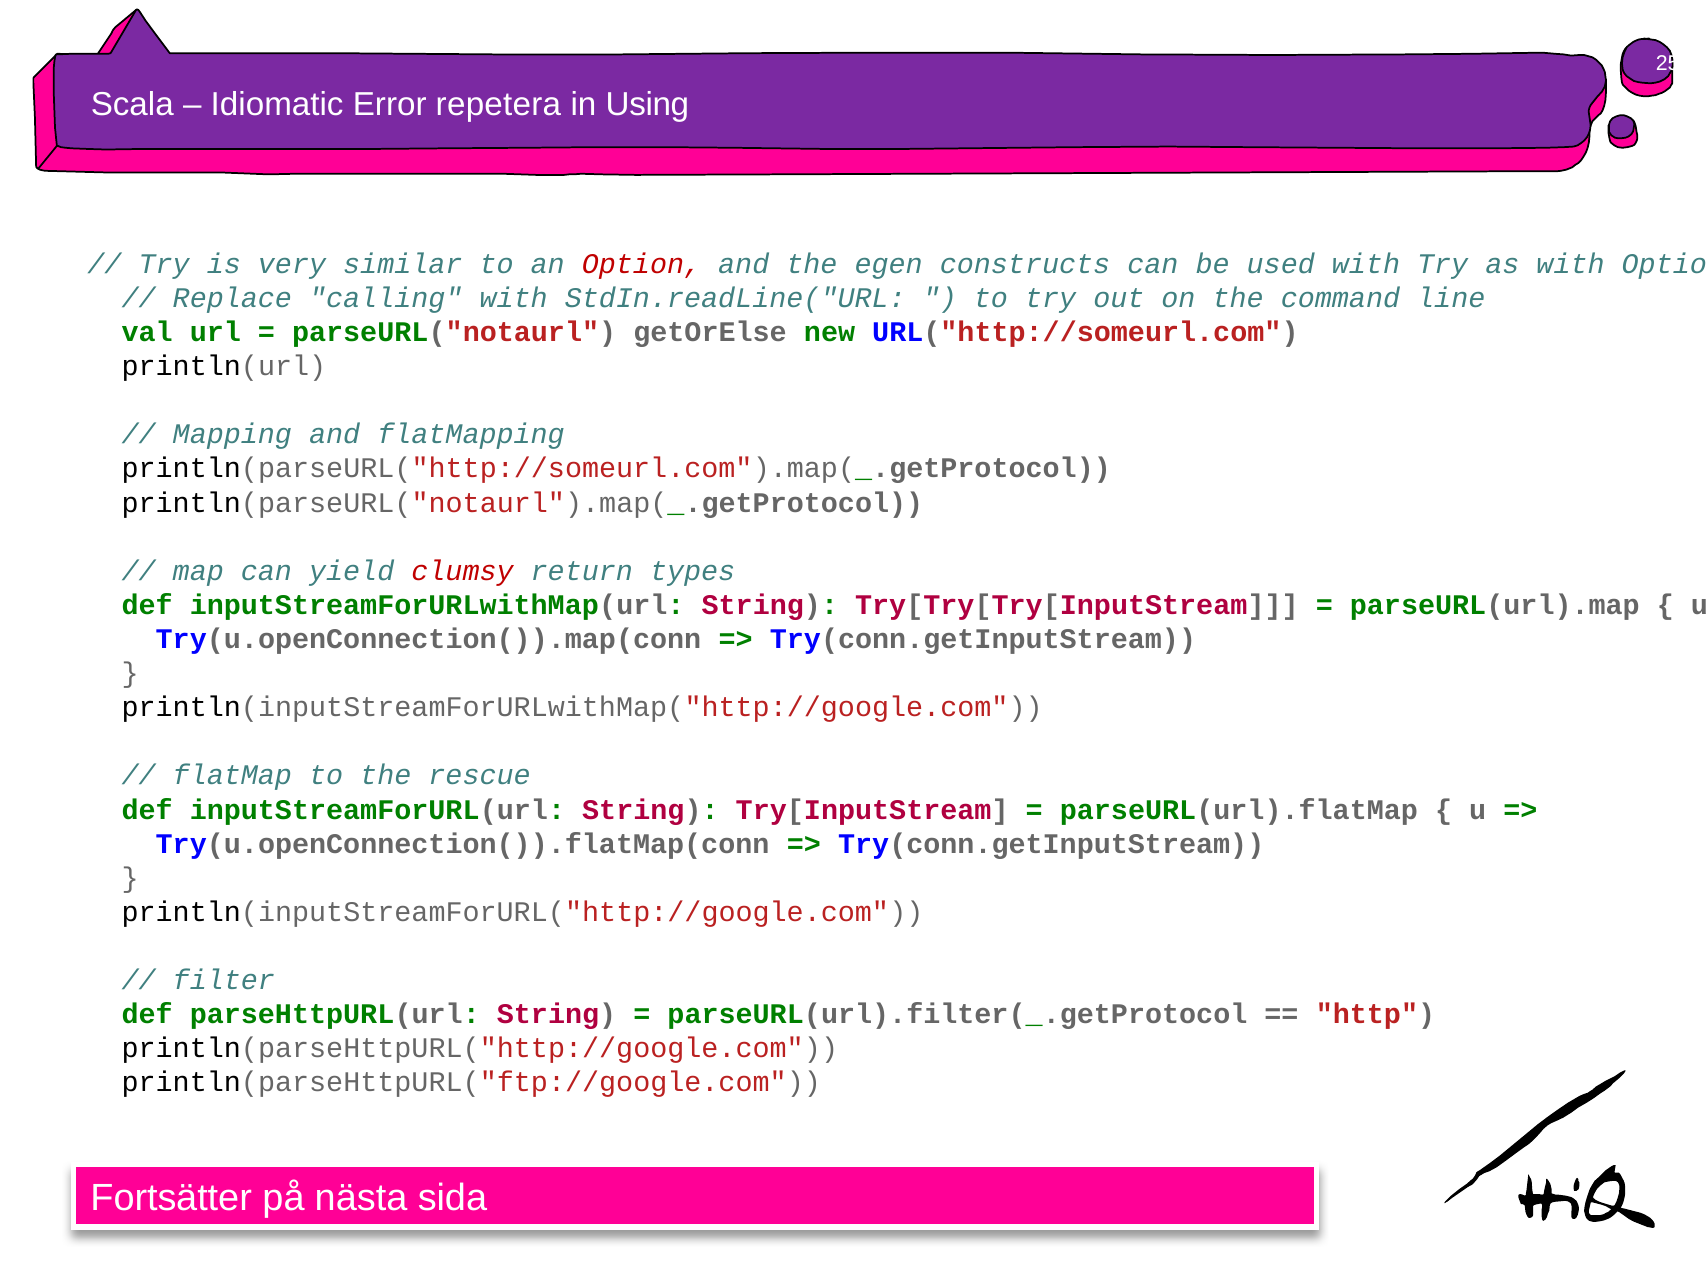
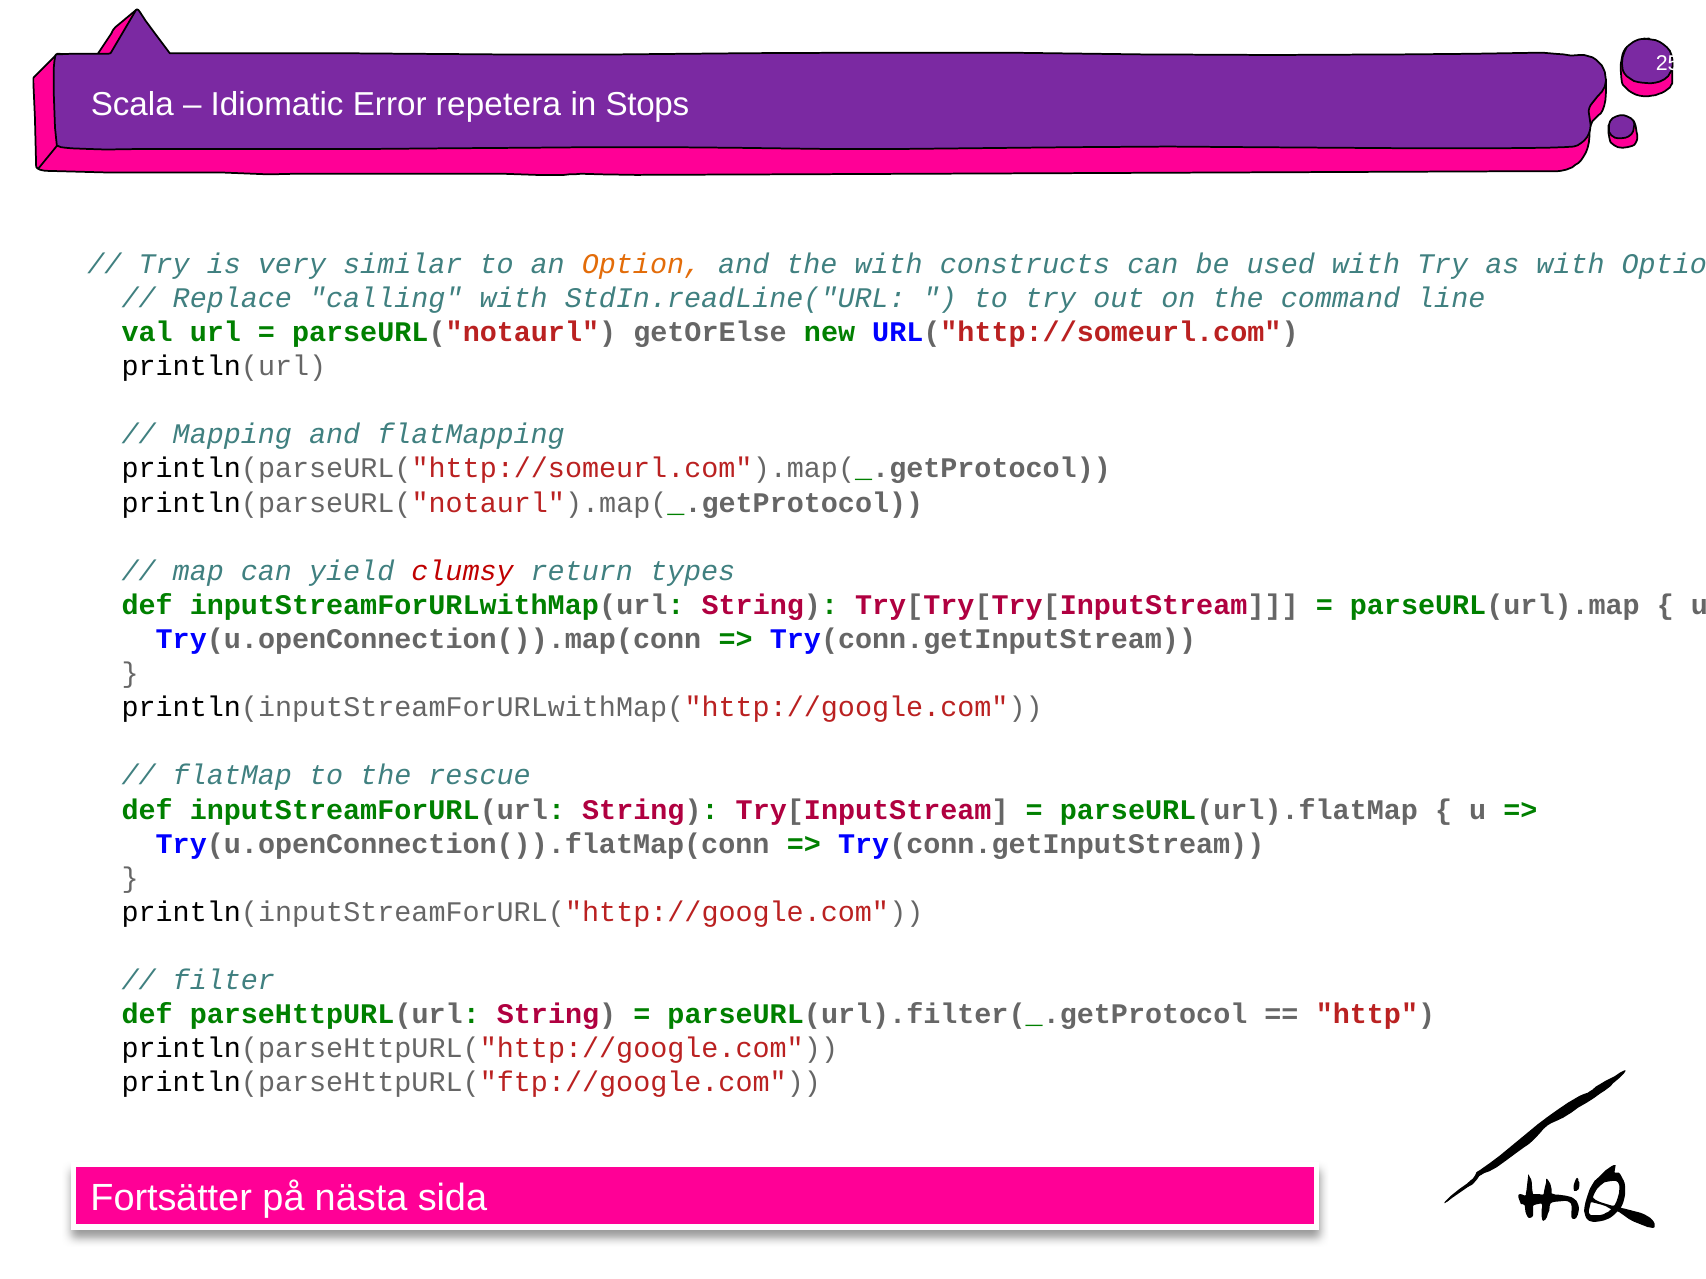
Using: Using -> Stops (647, 105)
Option colour: red -> orange (641, 264)
the egen: egen -> with (889, 264)
